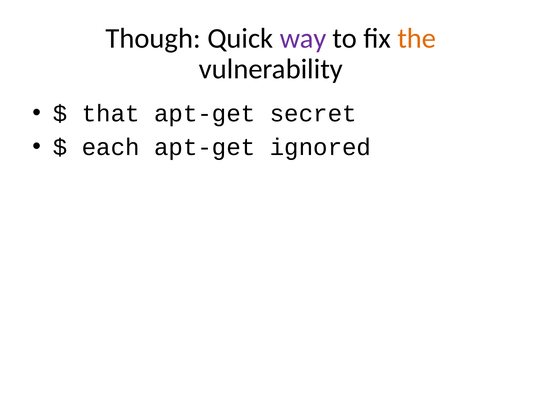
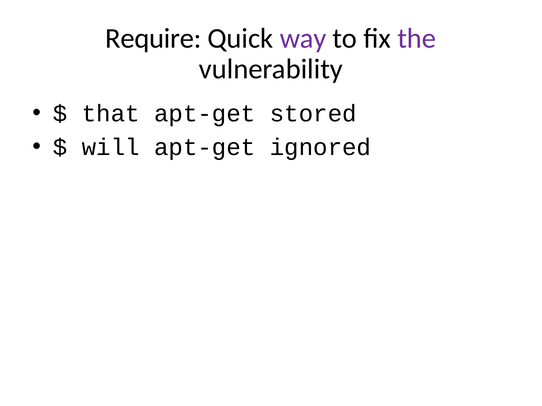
Though: Though -> Require (153, 38)
the colour: orange -> purple (417, 38)
secret: secret -> stored (313, 114)
each: each -> will (111, 147)
